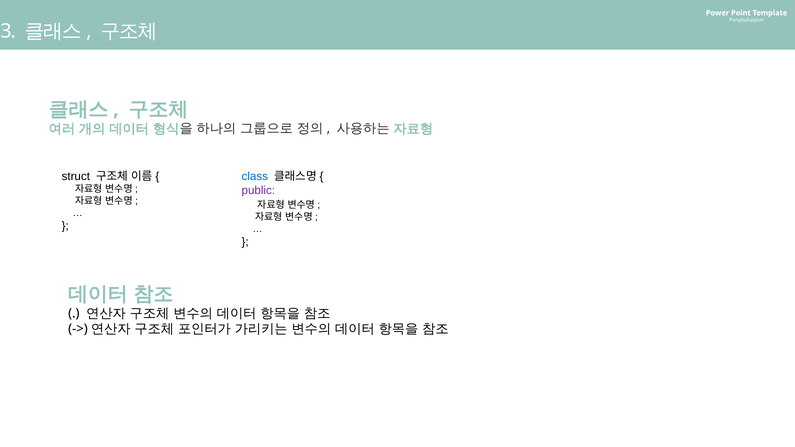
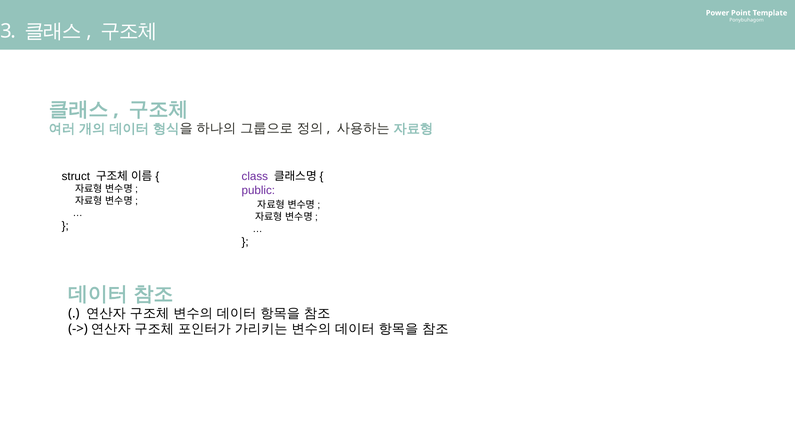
class colour: blue -> purple (255, 176)
